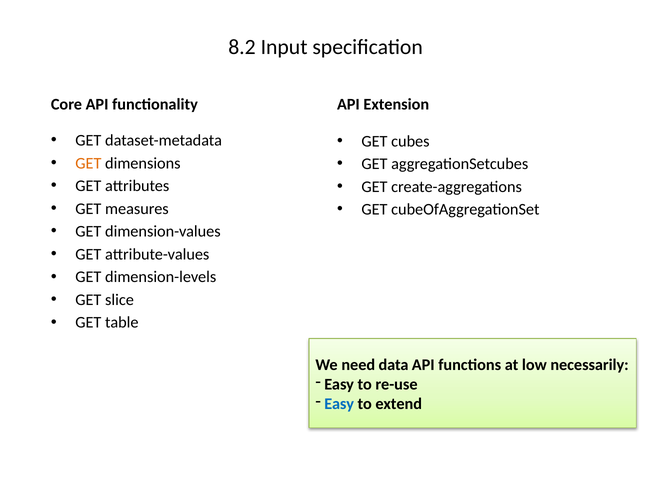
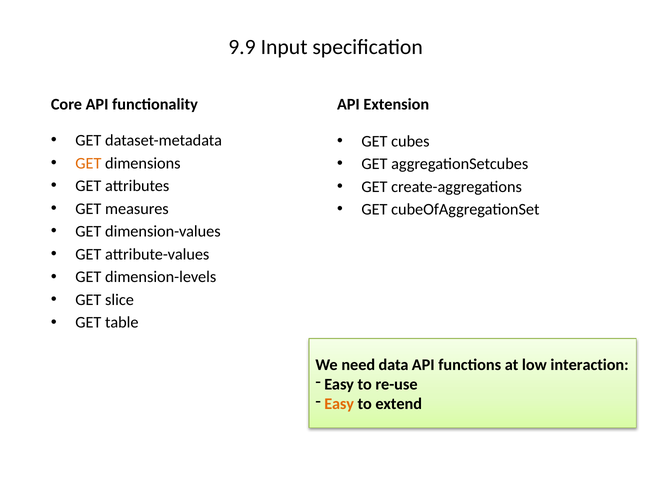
8.2: 8.2 -> 9.9 (242, 47)
necessarily: necessarily -> interaction (590, 365)
Easy colour: blue -> orange (339, 404)
